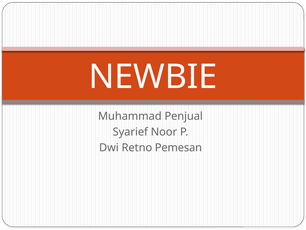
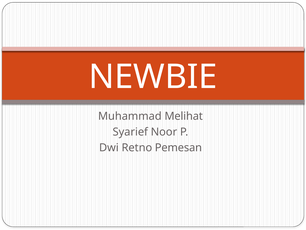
Penjual: Penjual -> Melihat (184, 116)
